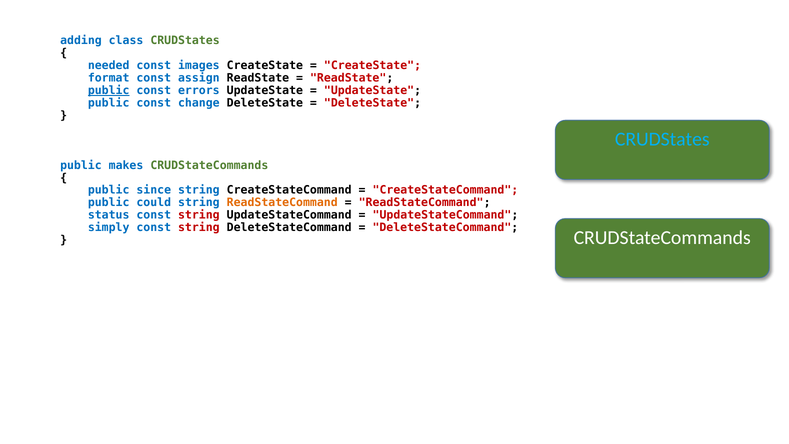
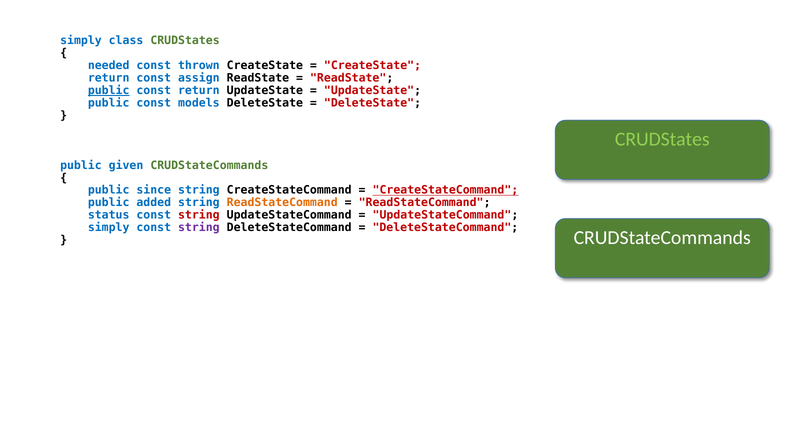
adding: adding -> simply (81, 41)
images: images -> thrown (199, 66)
format: format -> return (109, 78)
const errors: errors -> return (199, 90)
change: change -> models (199, 103)
CRUDStates colour: light blue -> light green (662, 139)
makes: makes -> given (126, 165)
CreateStateCommand underline: none -> present (445, 190)
could: could -> added (154, 203)
string colour: red -> purple (199, 227)
